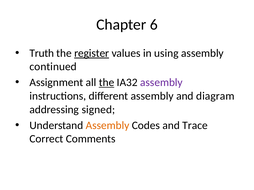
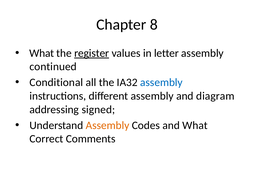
6: 6 -> 8 (154, 25)
Truth: Truth -> What (42, 53)
using: using -> letter (166, 53)
Assignment: Assignment -> Conditional (56, 83)
the underline: present -> none (107, 83)
assembly colour: purple -> blue (161, 83)
and Trace: Trace -> What (195, 126)
